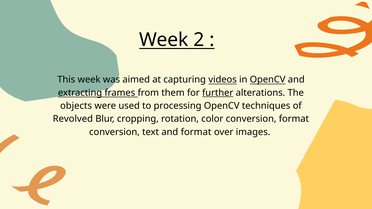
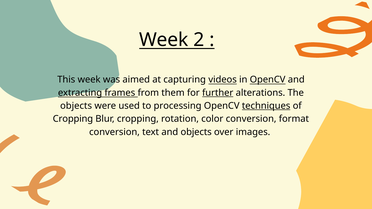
techniques underline: none -> present (266, 106)
Revolved: Revolved -> Cropping (73, 119)
and format: format -> objects (196, 132)
